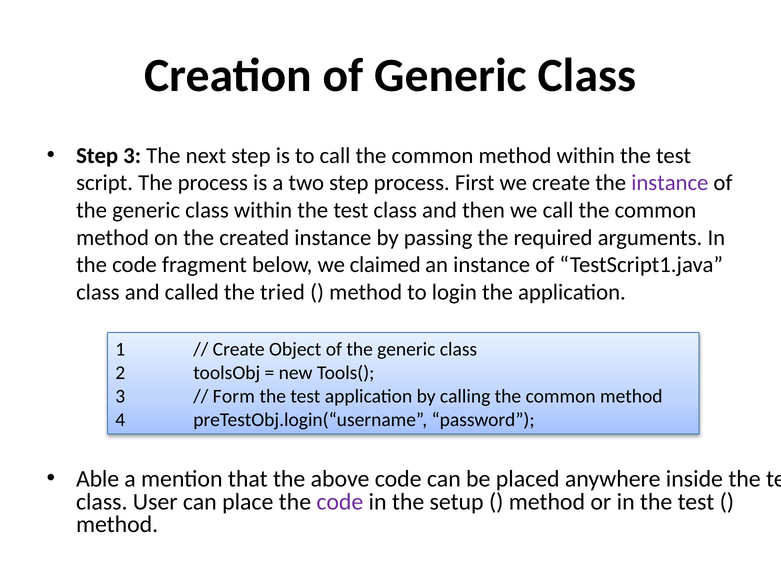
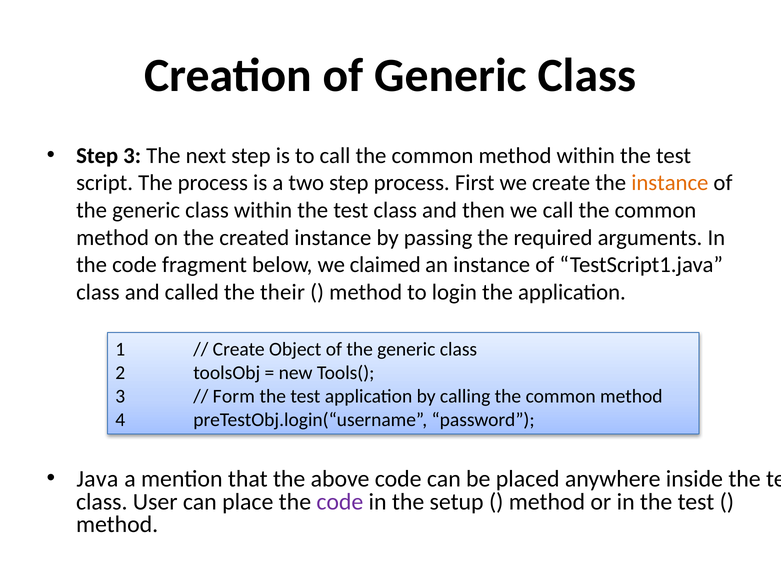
instance colour: purple -> orange (670, 183)
tried: tried -> their (282, 293)
Able: Able -> Java (97, 479)
